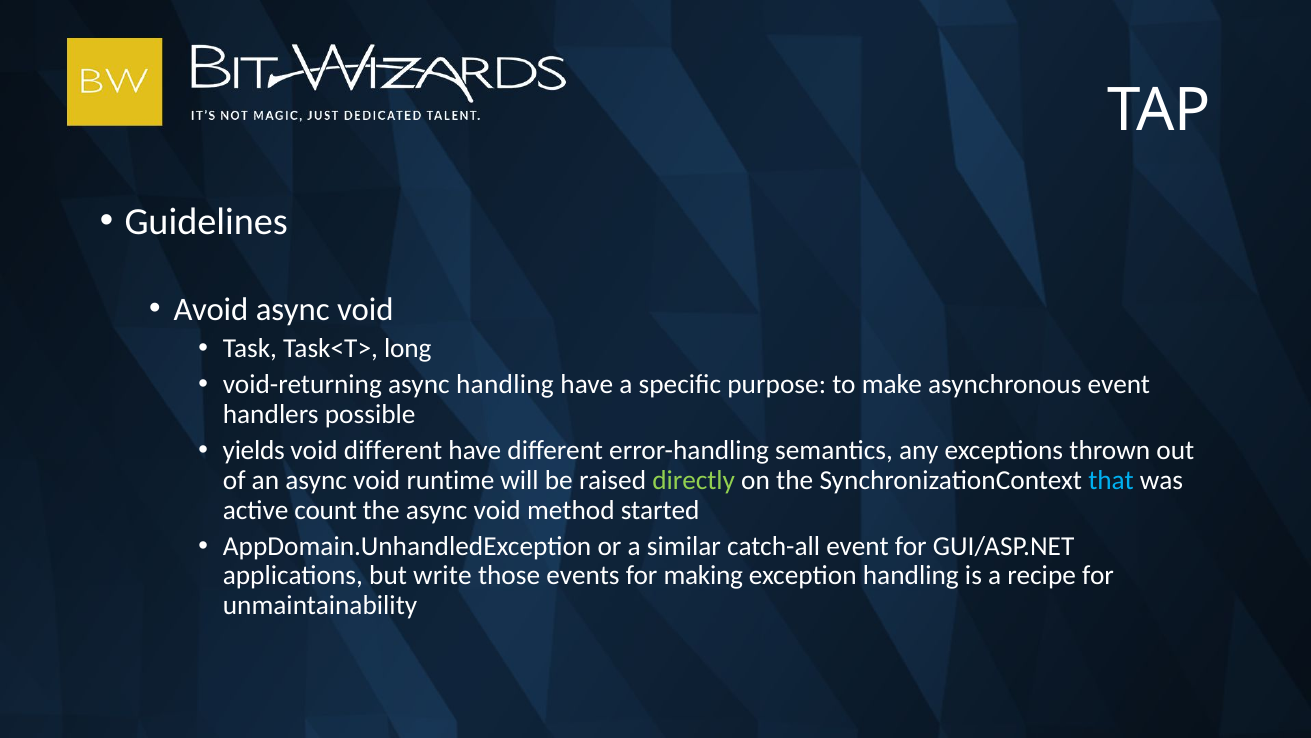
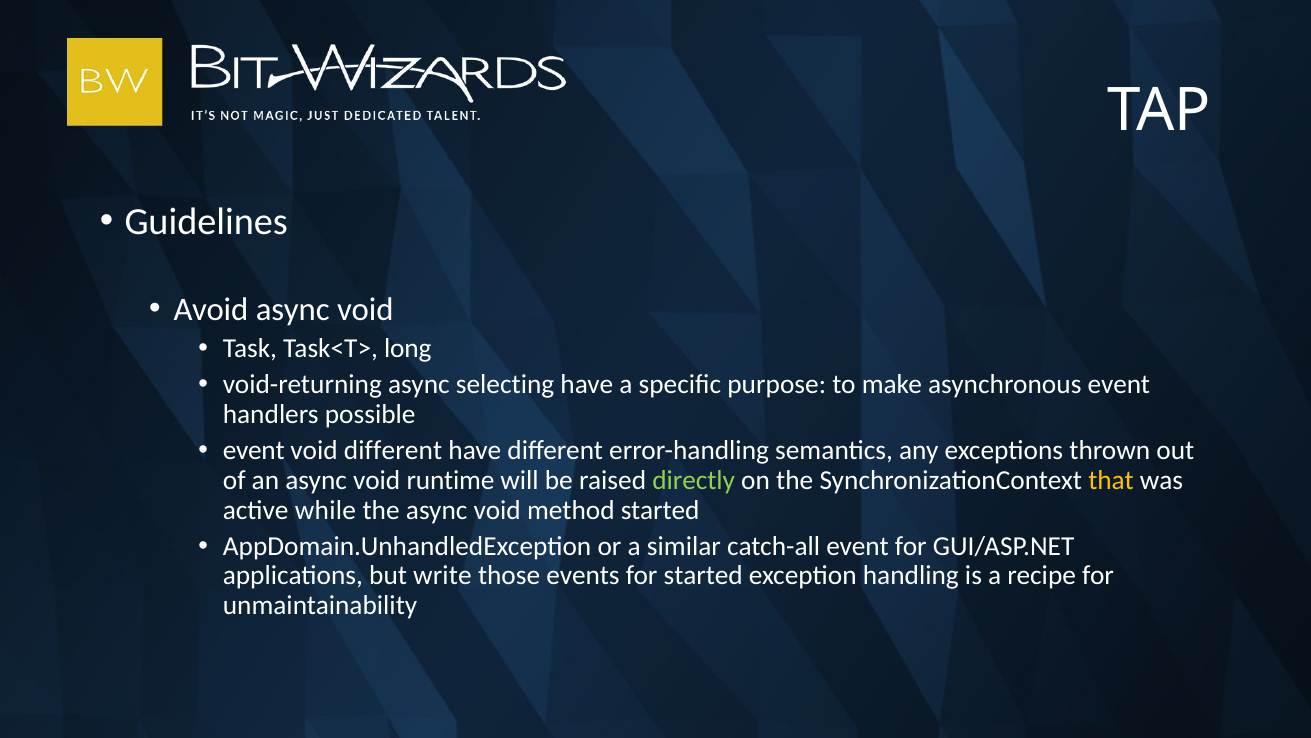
async handling: handling -> selecting (505, 385)
yields: yields -> event (254, 451)
that colour: light blue -> yellow (1111, 480)
count: count -> while (325, 510)
for making: making -> started (703, 575)
